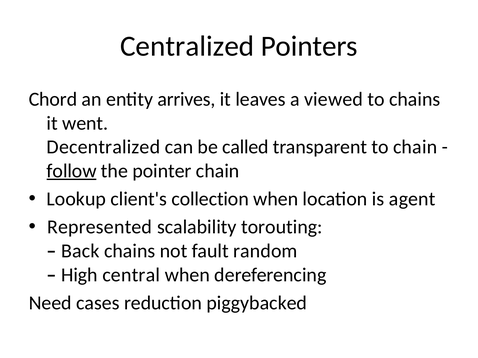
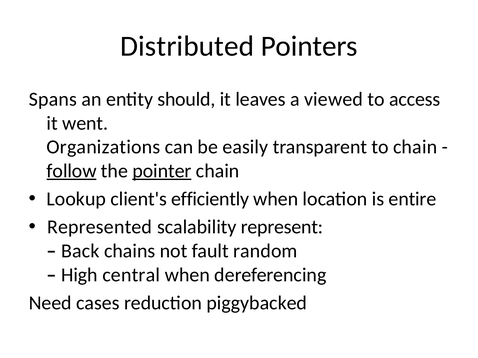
Centralized: Centralized -> Distributed (187, 46)
Chord: Chord -> Spans (53, 99)
arrives: arrives -> should (186, 99)
to chains: chains -> access (415, 99)
Decentralized: Decentralized -> Organizations (103, 147)
called: called -> easily (245, 147)
pointer underline: none -> present (162, 171)
collection: collection -> efficiently (210, 199)
agent: agent -> entire (412, 199)
torouting: torouting -> represent (282, 227)
